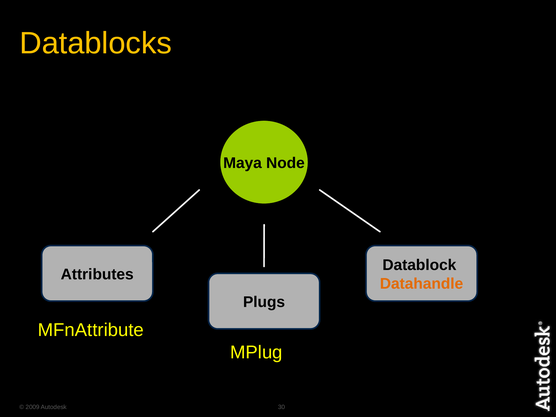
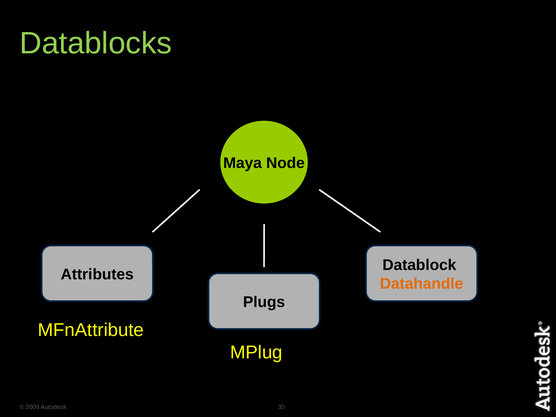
Datablocks colour: yellow -> light green (96, 43)
